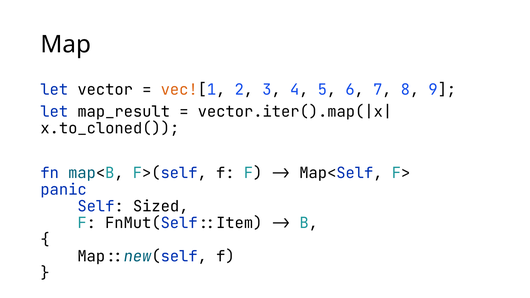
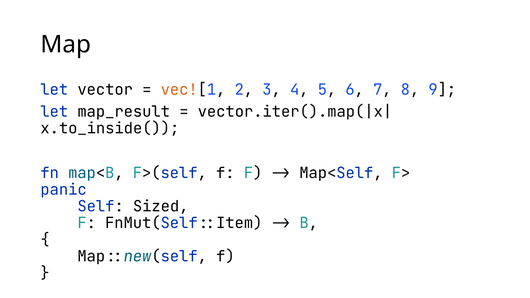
x.to_cloned(: x.to_cloned( -> x.to_inside( (110, 129)
